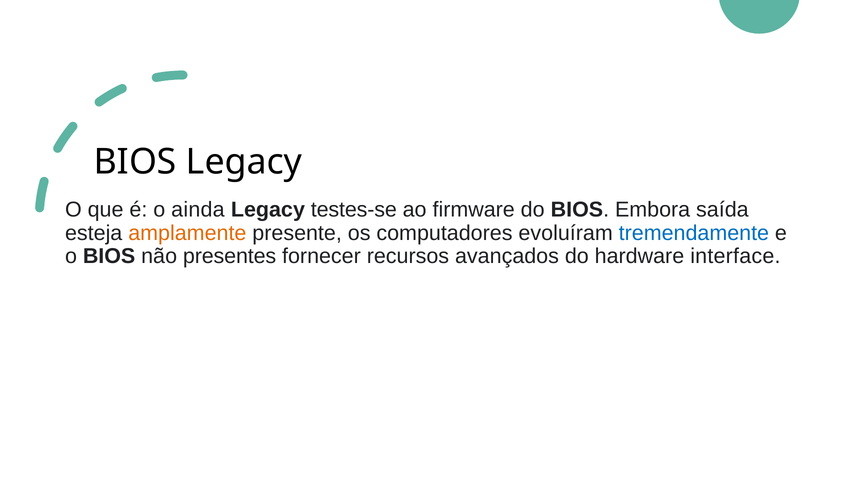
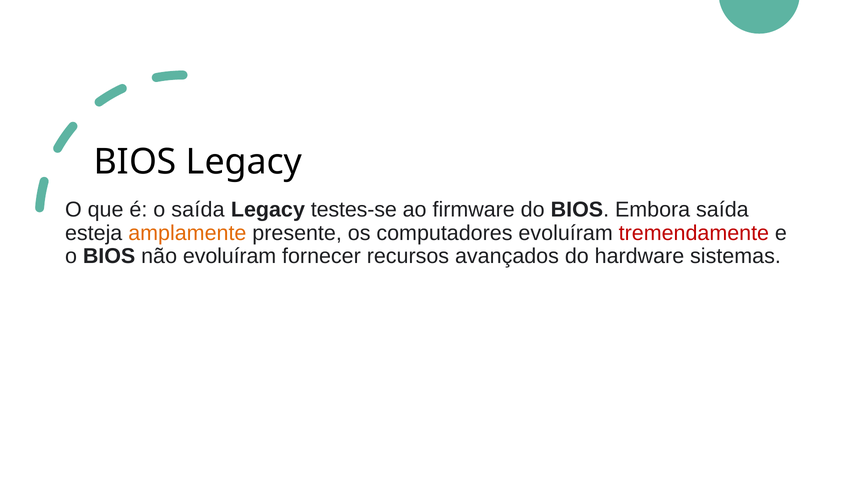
o ainda: ainda -> saída (198, 210)
tremendamente colour: blue -> red (694, 233)
não presentes: presentes -> evoluíram (230, 256)
interface: interface -> sistemas (735, 256)
